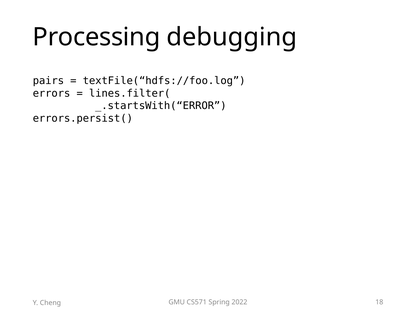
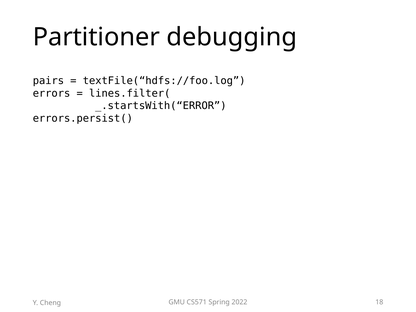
Processing: Processing -> Partitioner (96, 37)
